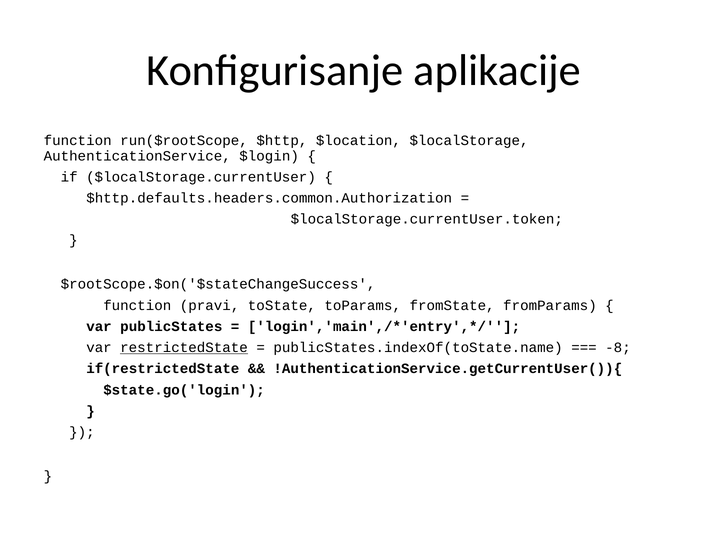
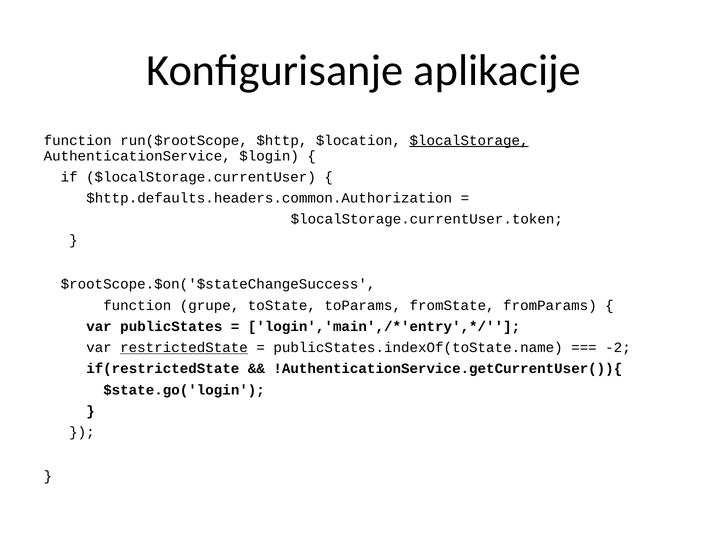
$localStorage underline: none -> present (469, 141)
pravi: pravi -> grupe (210, 305)
-8: -8 -> -2 (618, 348)
